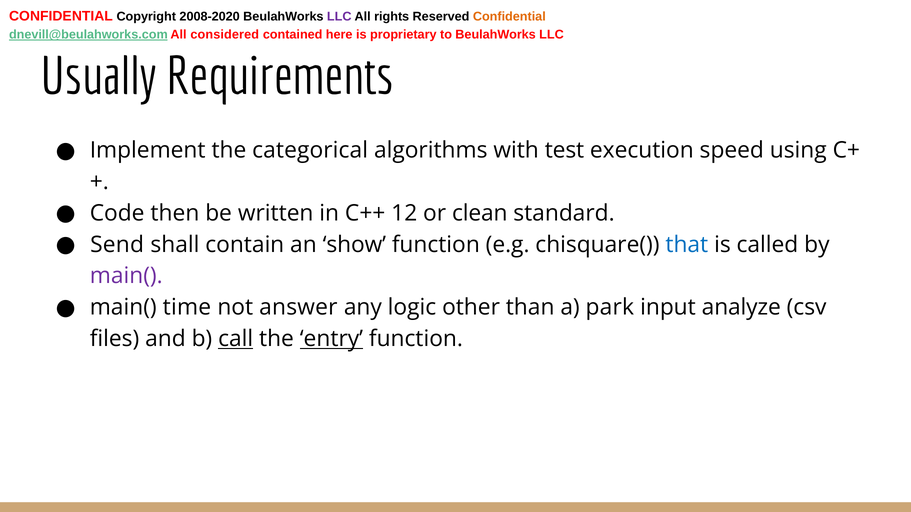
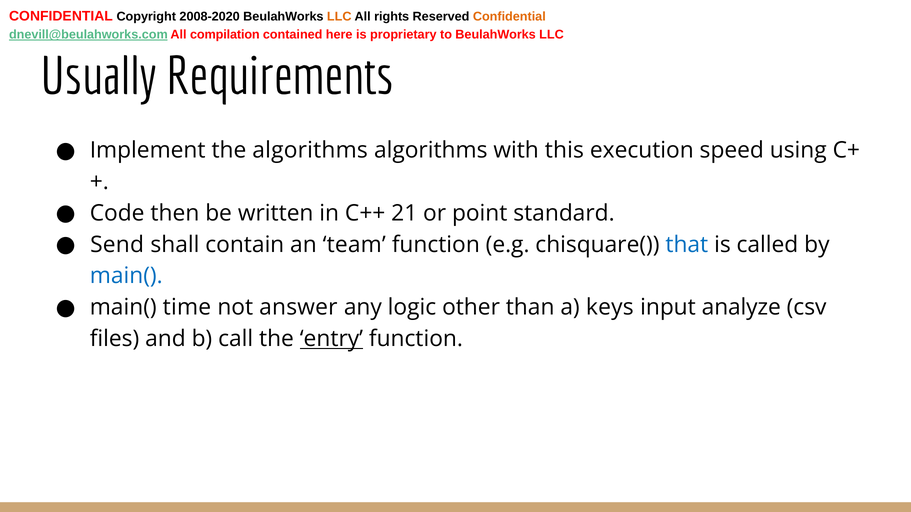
LLC colour: purple -> orange (339, 17)
considered: considered -> compilation (225, 34)
the categorical: categorical -> algorithms (310, 151)
test: test -> this (564, 151)
12: 12 -> 21 (404, 213)
clean: clean -> point (480, 213)
show: show -> team (354, 245)
main( colour: purple -> blue (126, 276)
park: park -> keys (610, 308)
call underline: present -> none (236, 339)
